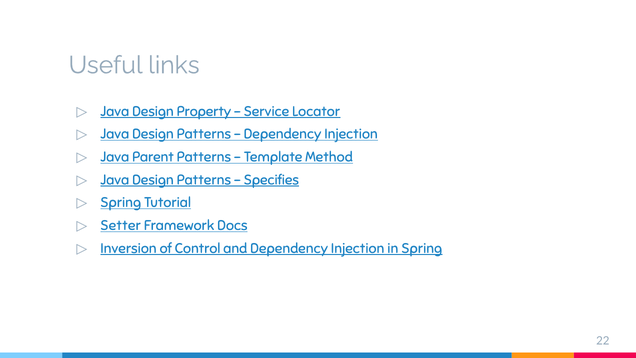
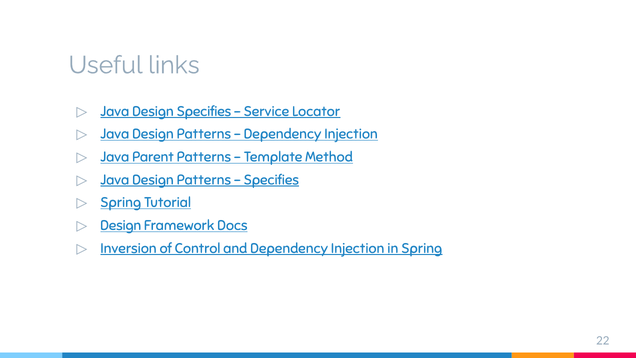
Design Property: Property -> Specifies (204, 111)
Setter: Setter -> Design (121, 225)
